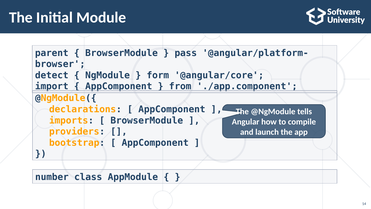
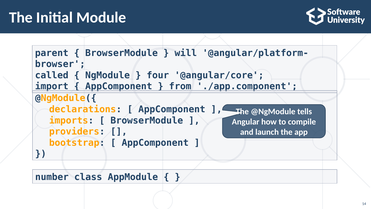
pass: pass -> will (186, 53)
detect: detect -> called (52, 75)
form: form -> four (158, 75)
